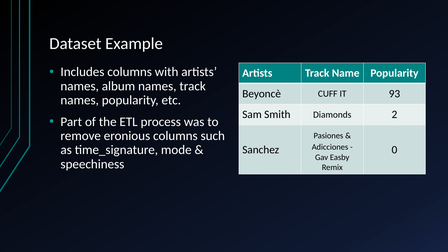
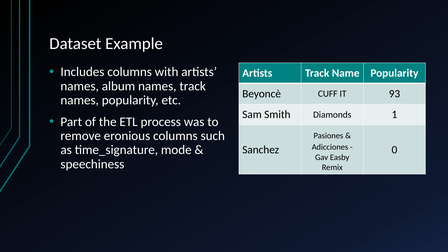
2: 2 -> 1 (394, 115)
